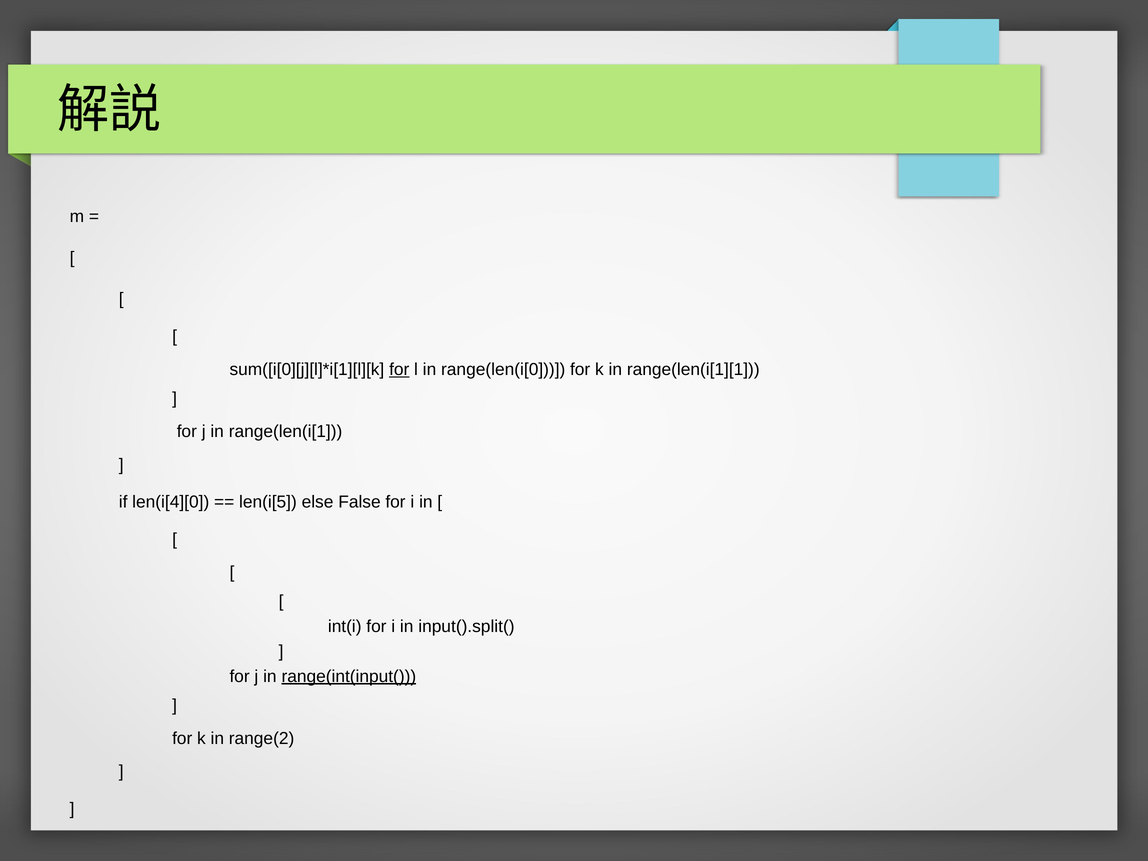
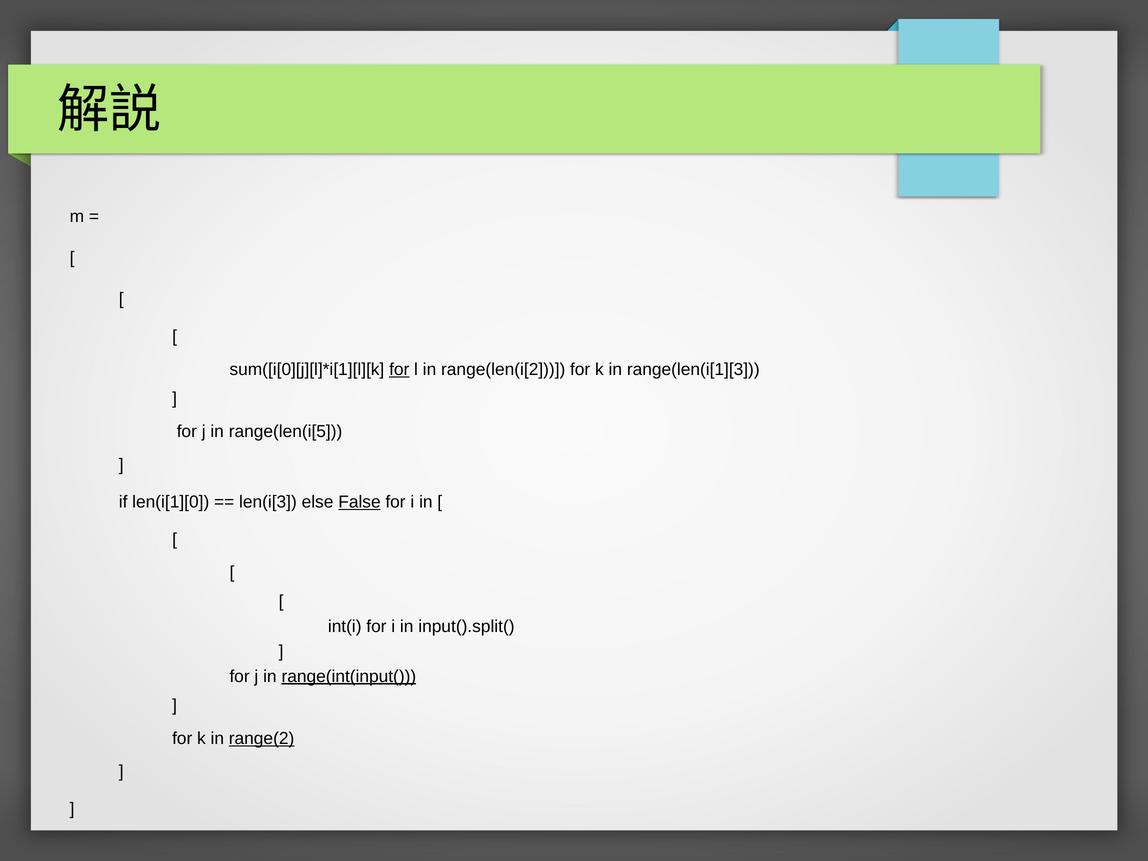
range(len(i[0: range(len(i[0 -> range(len(i[2 (503, 370)
range(len(i[1][1: range(len(i[1][1 -> range(len(i[1][3 (693, 370)
range(len(i[1: range(len(i[1 -> range(len(i[5 (286, 432)
len(i[4][0: len(i[4][0 -> len(i[1][0 (171, 502)
len(i[5: len(i[5 -> len(i[3 (268, 502)
False underline: none -> present (359, 502)
range(2 underline: none -> present (262, 738)
